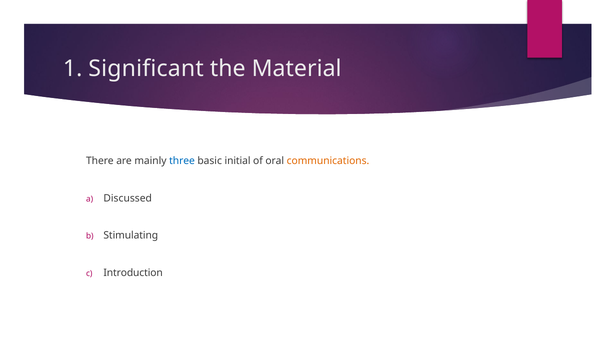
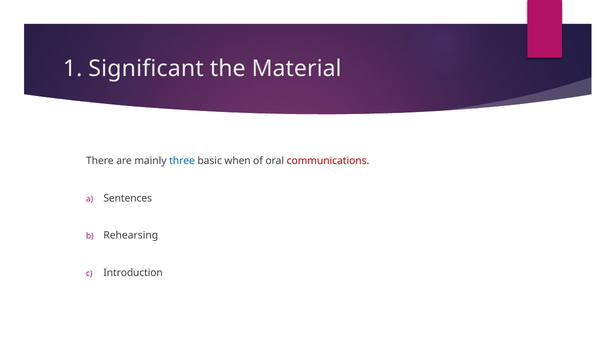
initial: initial -> when (238, 161)
communications colour: orange -> red (328, 161)
Discussed: Discussed -> Sentences (128, 198)
Stimulating: Stimulating -> Rehearsing (131, 236)
